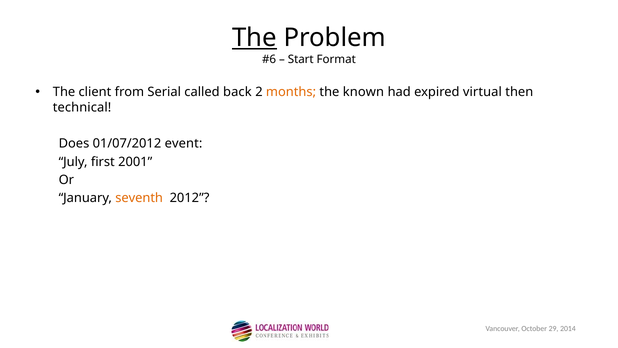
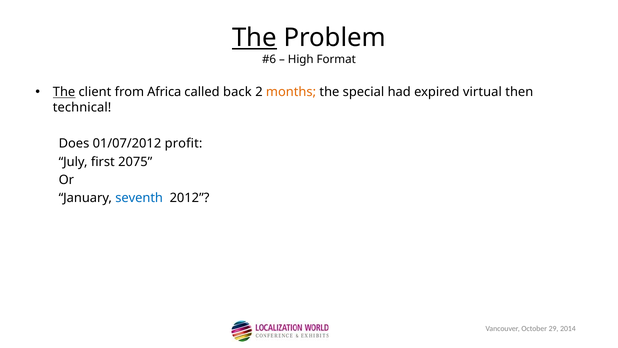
Start: Start -> High (301, 59)
The underline: none -> present (64, 92)
Serial: Serial -> Africa (164, 92)
known: known -> special (363, 92)
event: event -> profit (184, 144)
2001: 2001 -> 2075 (135, 162)
seventh colour: orange -> blue (139, 198)
